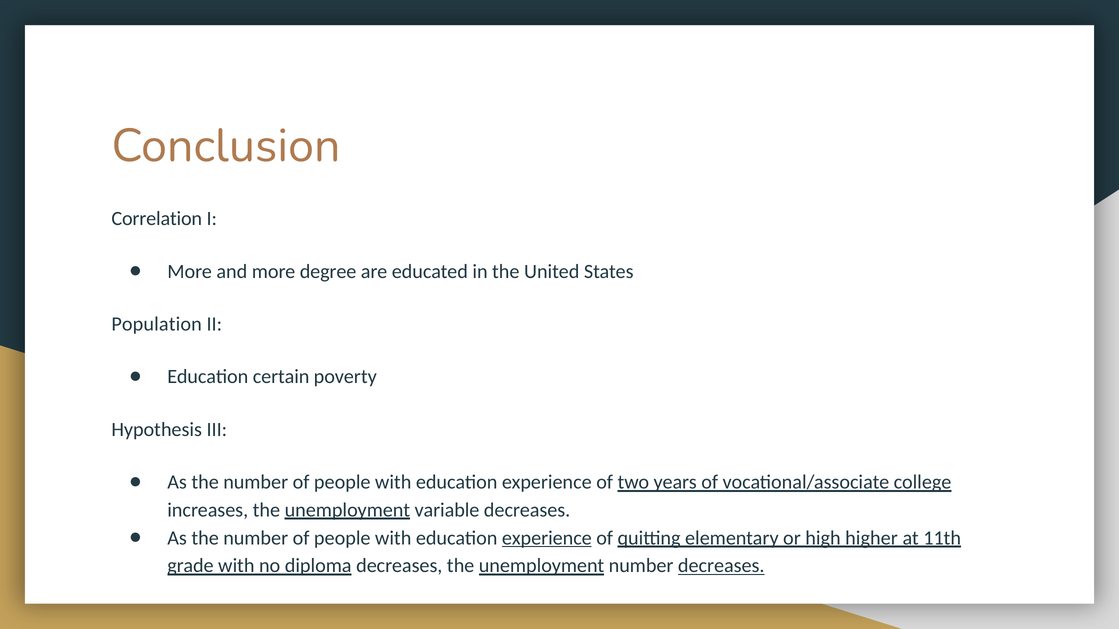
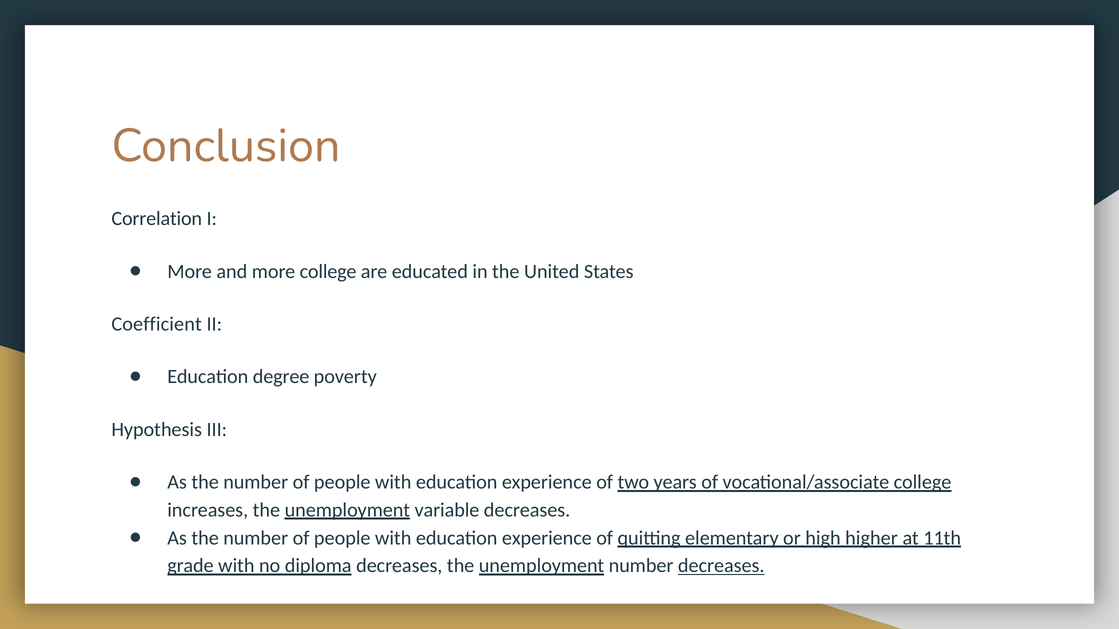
more degree: degree -> college (328, 272)
Population: Population -> Coefficient (157, 324)
certain: certain -> degree (281, 377)
experience underline: present -> none (547, 538)
